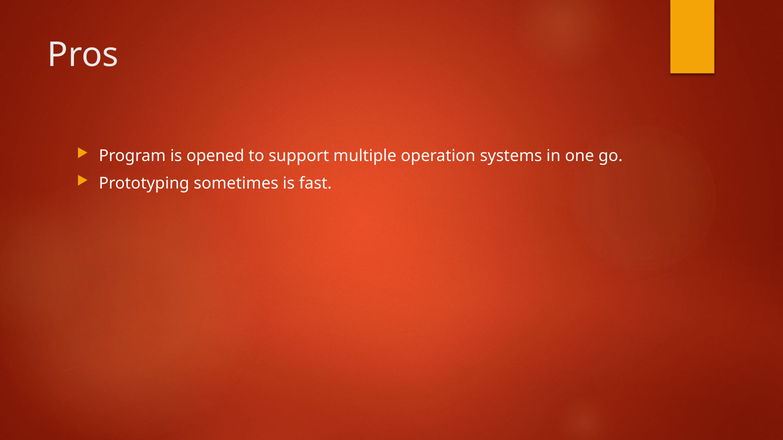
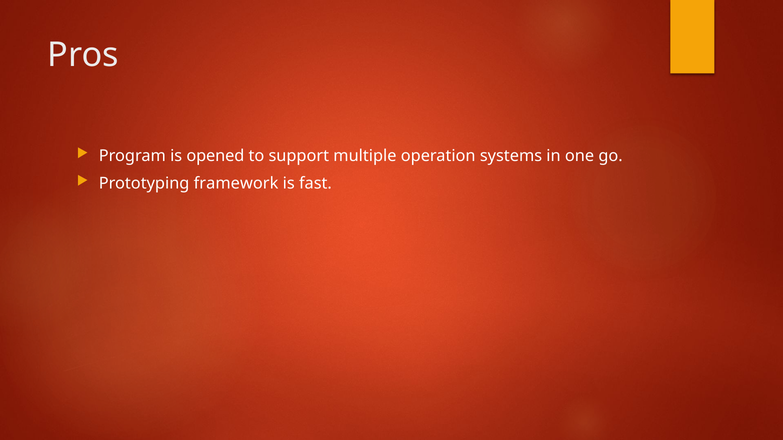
sometimes: sometimes -> framework (236, 184)
